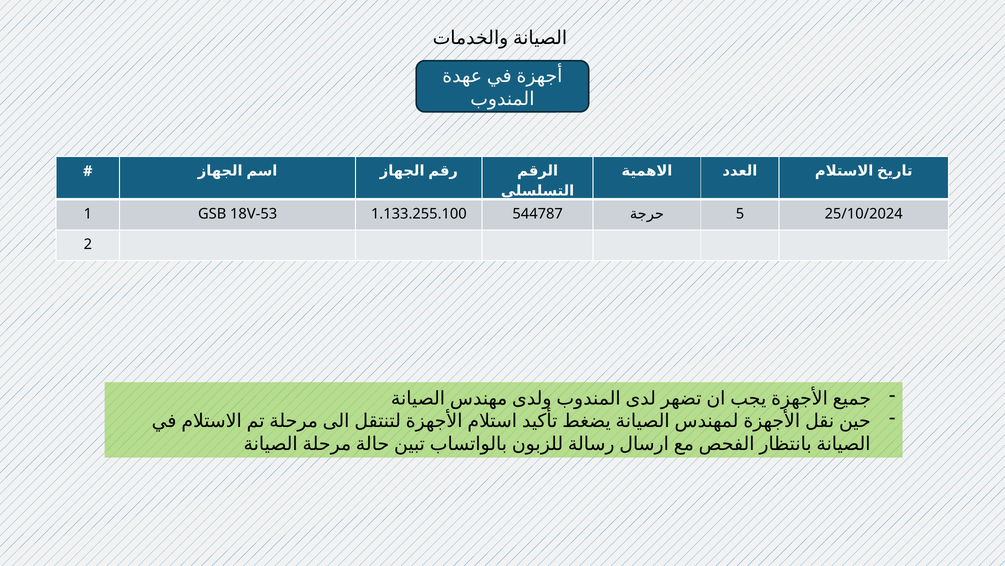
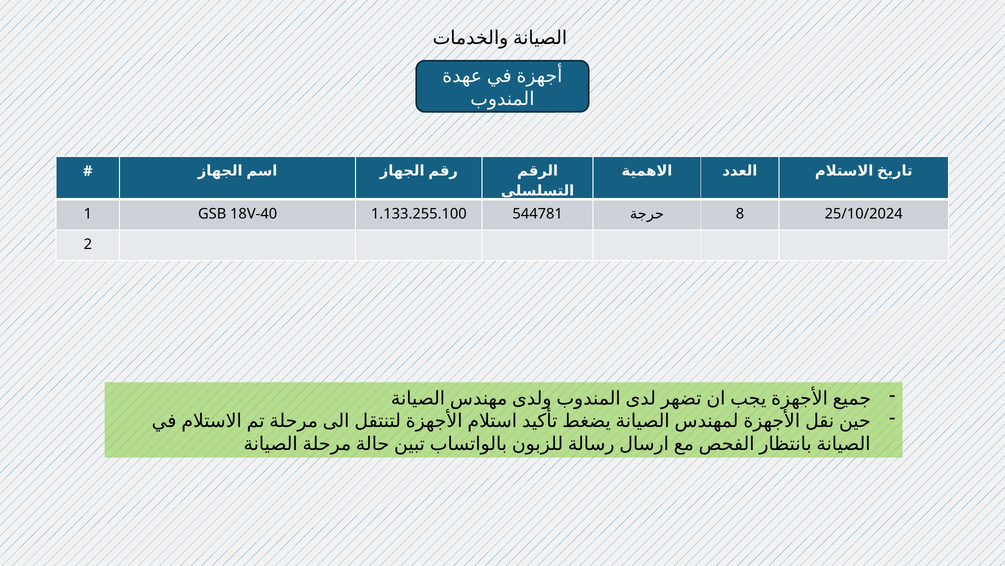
18V-53: 18V-53 -> 18V-40 (254, 214)
544787: 544787 -> 544781 (538, 214)
5: 5 -> 8 (740, 214)
